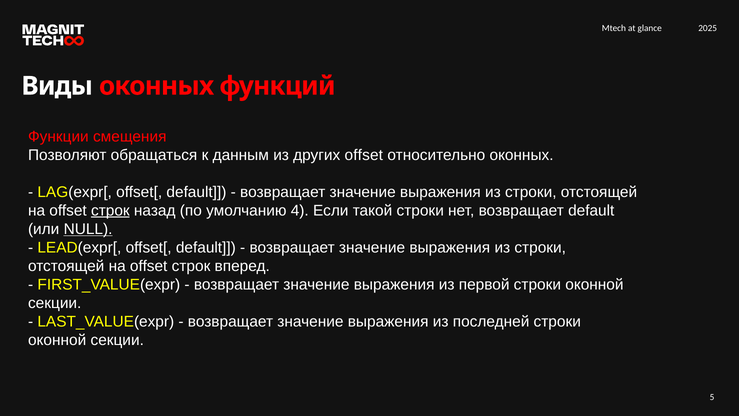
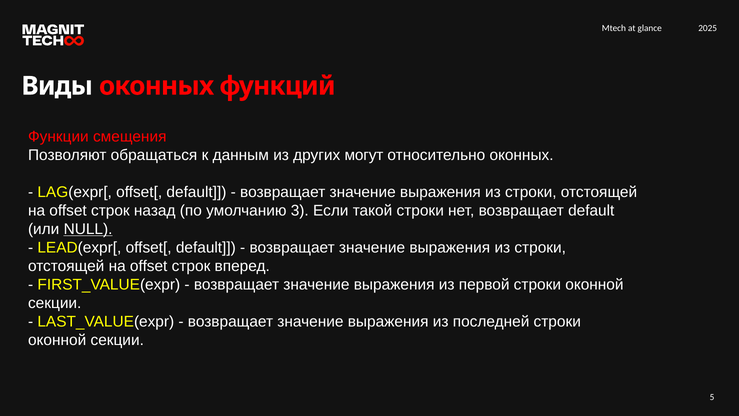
других offset: offset -> могут (364, 155)
строк underline: present -> none (110, 210)
4: 4 -> 3 (300, 210)
